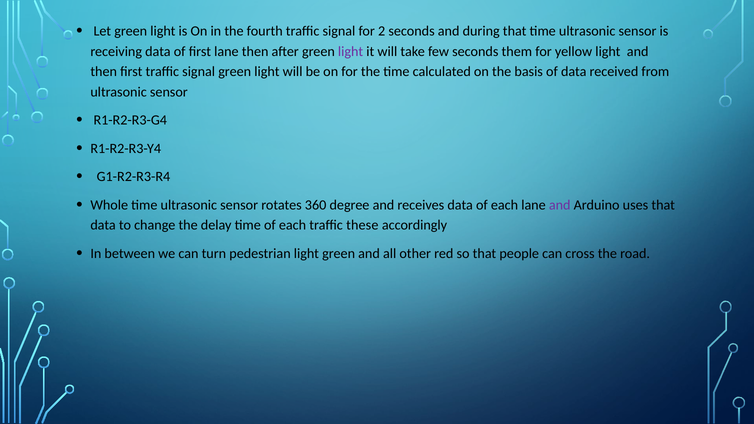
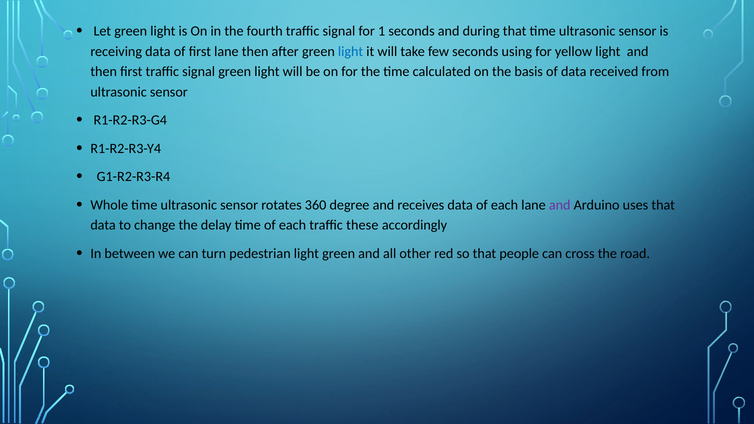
2: 2 -> 1 (382, 31)
light colour: purple -> blue (351, 51)
them: them -> using (517, 51)
